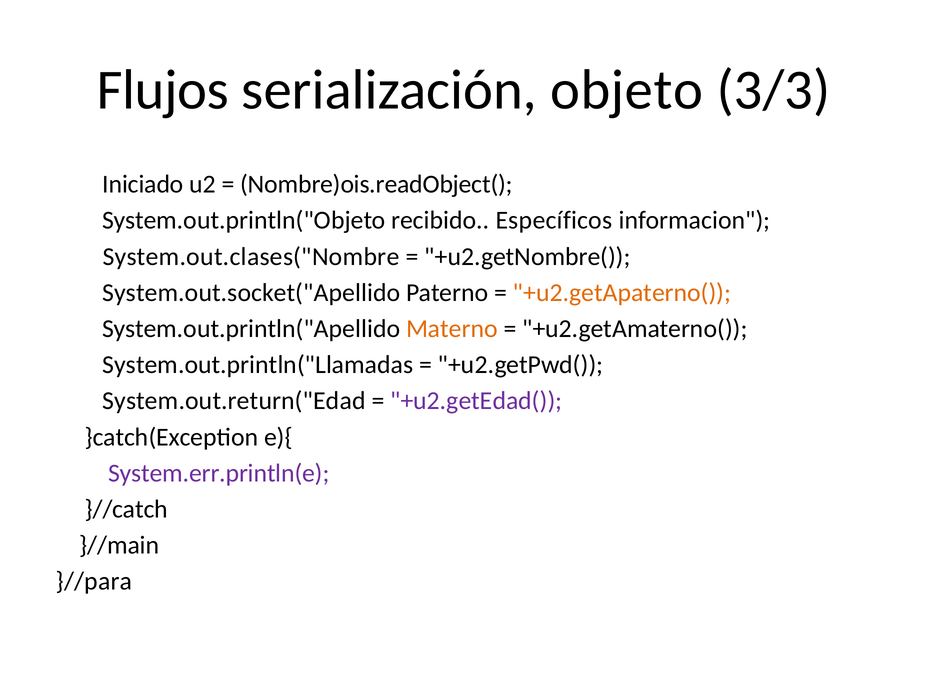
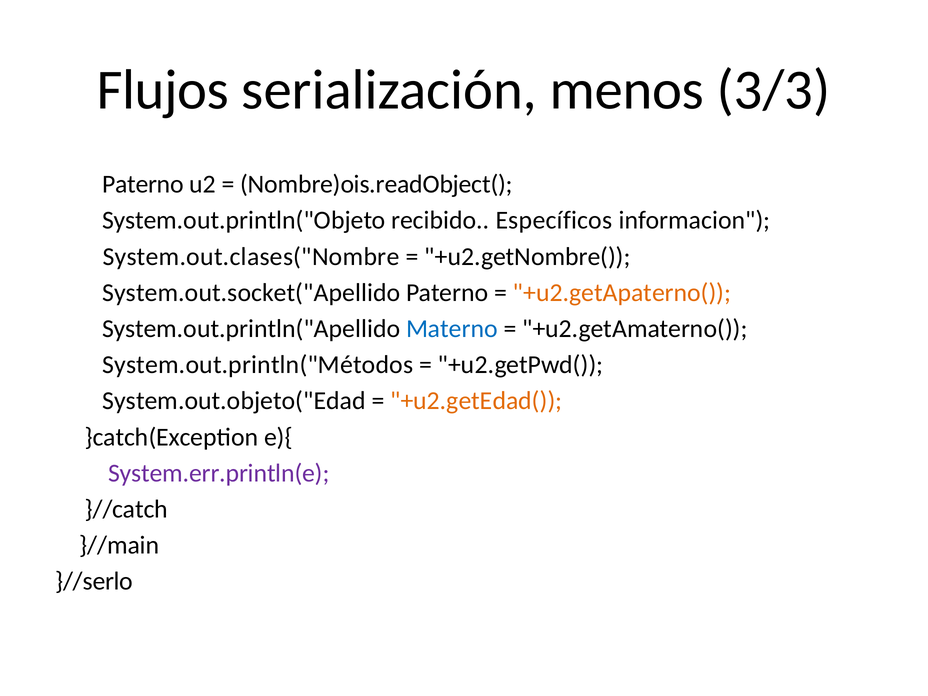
objeto: objeto -> menos (627, 90)
Iniciado: Iniciado -> Paterno (143, 184)
Materno colour: orange -> blue (452, 329)
System.out.println("Llamadas: System.out.println("Llamadas -> System.out.println("Métodos (258, 365)
System.out.return("Edad: System.out.return("Edad -> System.out.objeto("Edad (234, 401)
+u2.getEdad( colour: purple -> orange (476, 401)
}//para: }//para -> }//serlo (94, 581)
